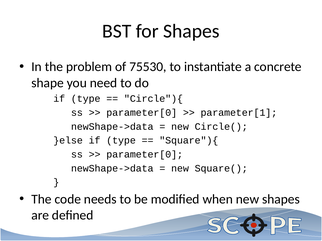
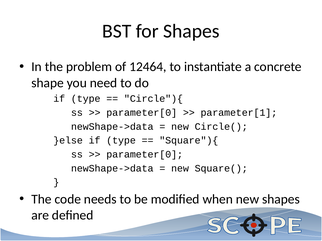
75530: 75530 -> 12464 (148, 67)
